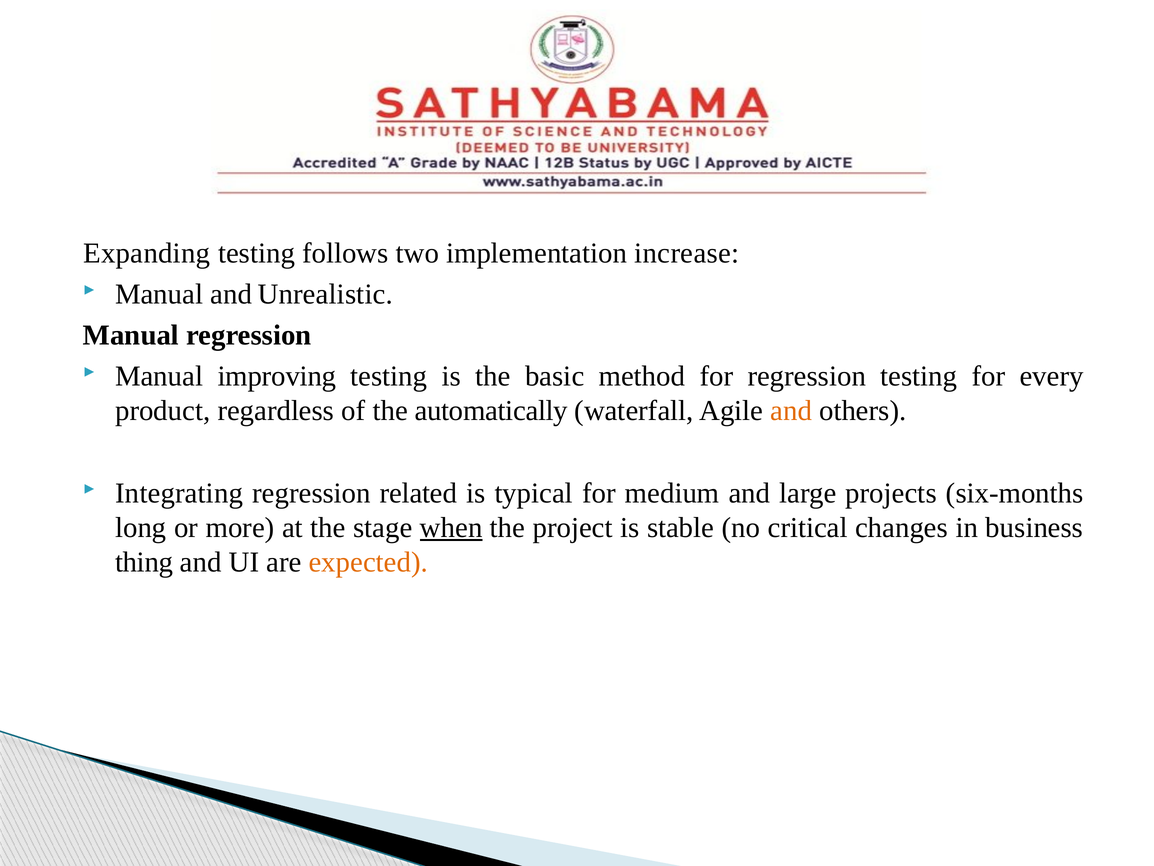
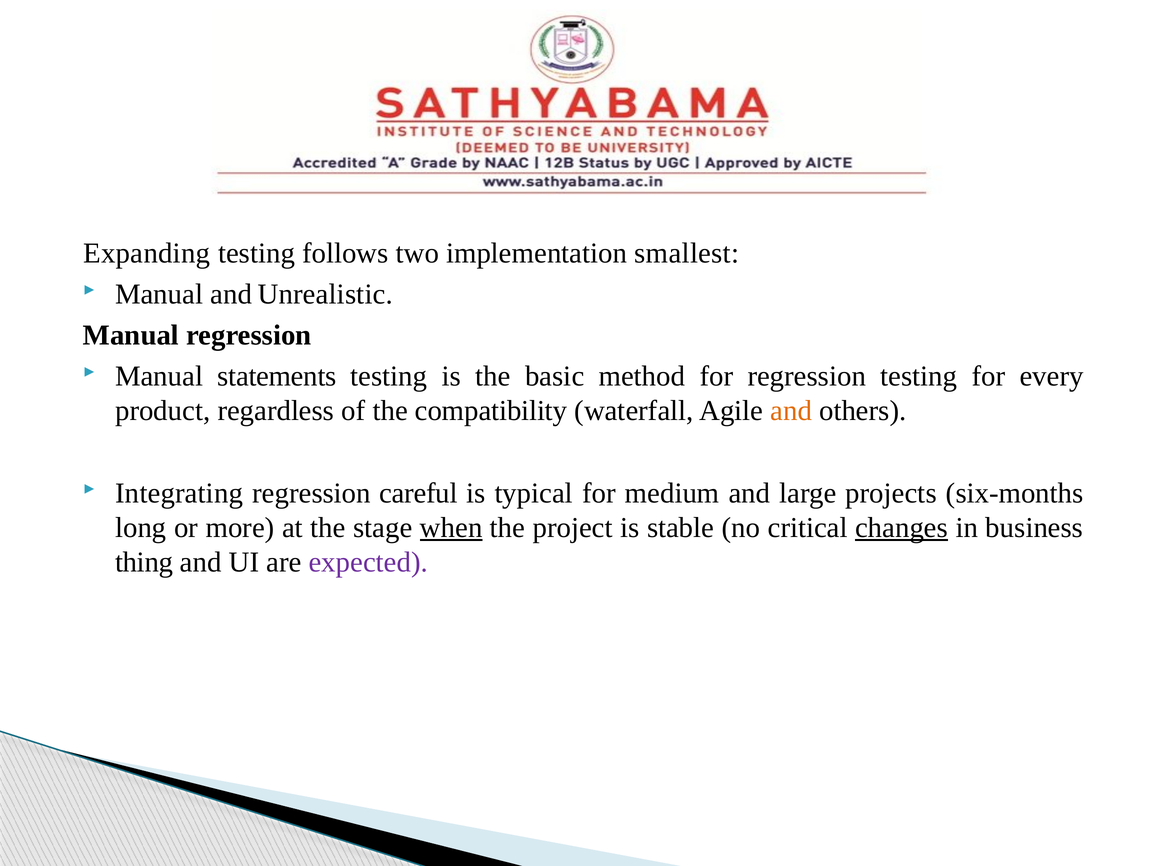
increase: increase -> smallest (687, 253)
improving: improving -> statements (277, 376)
automatically: automatically -> compatibility (491, 411)
related: related -> careful (418, 493)
changes underline: none -> present (902, 527)
expected colour: orange -> purple (368, 562)
